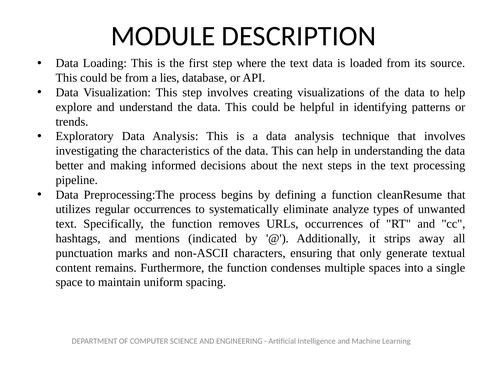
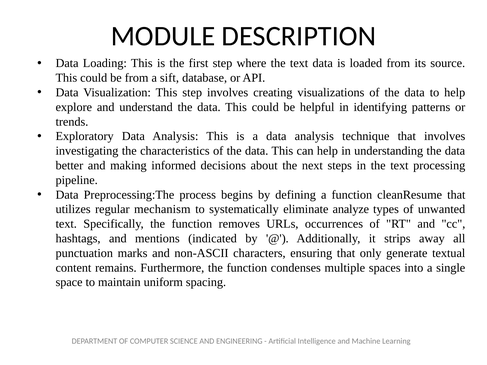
lies: lies -> sift (169, 78)
regular occurrences: occurrences -> mechanism (162, 209)
